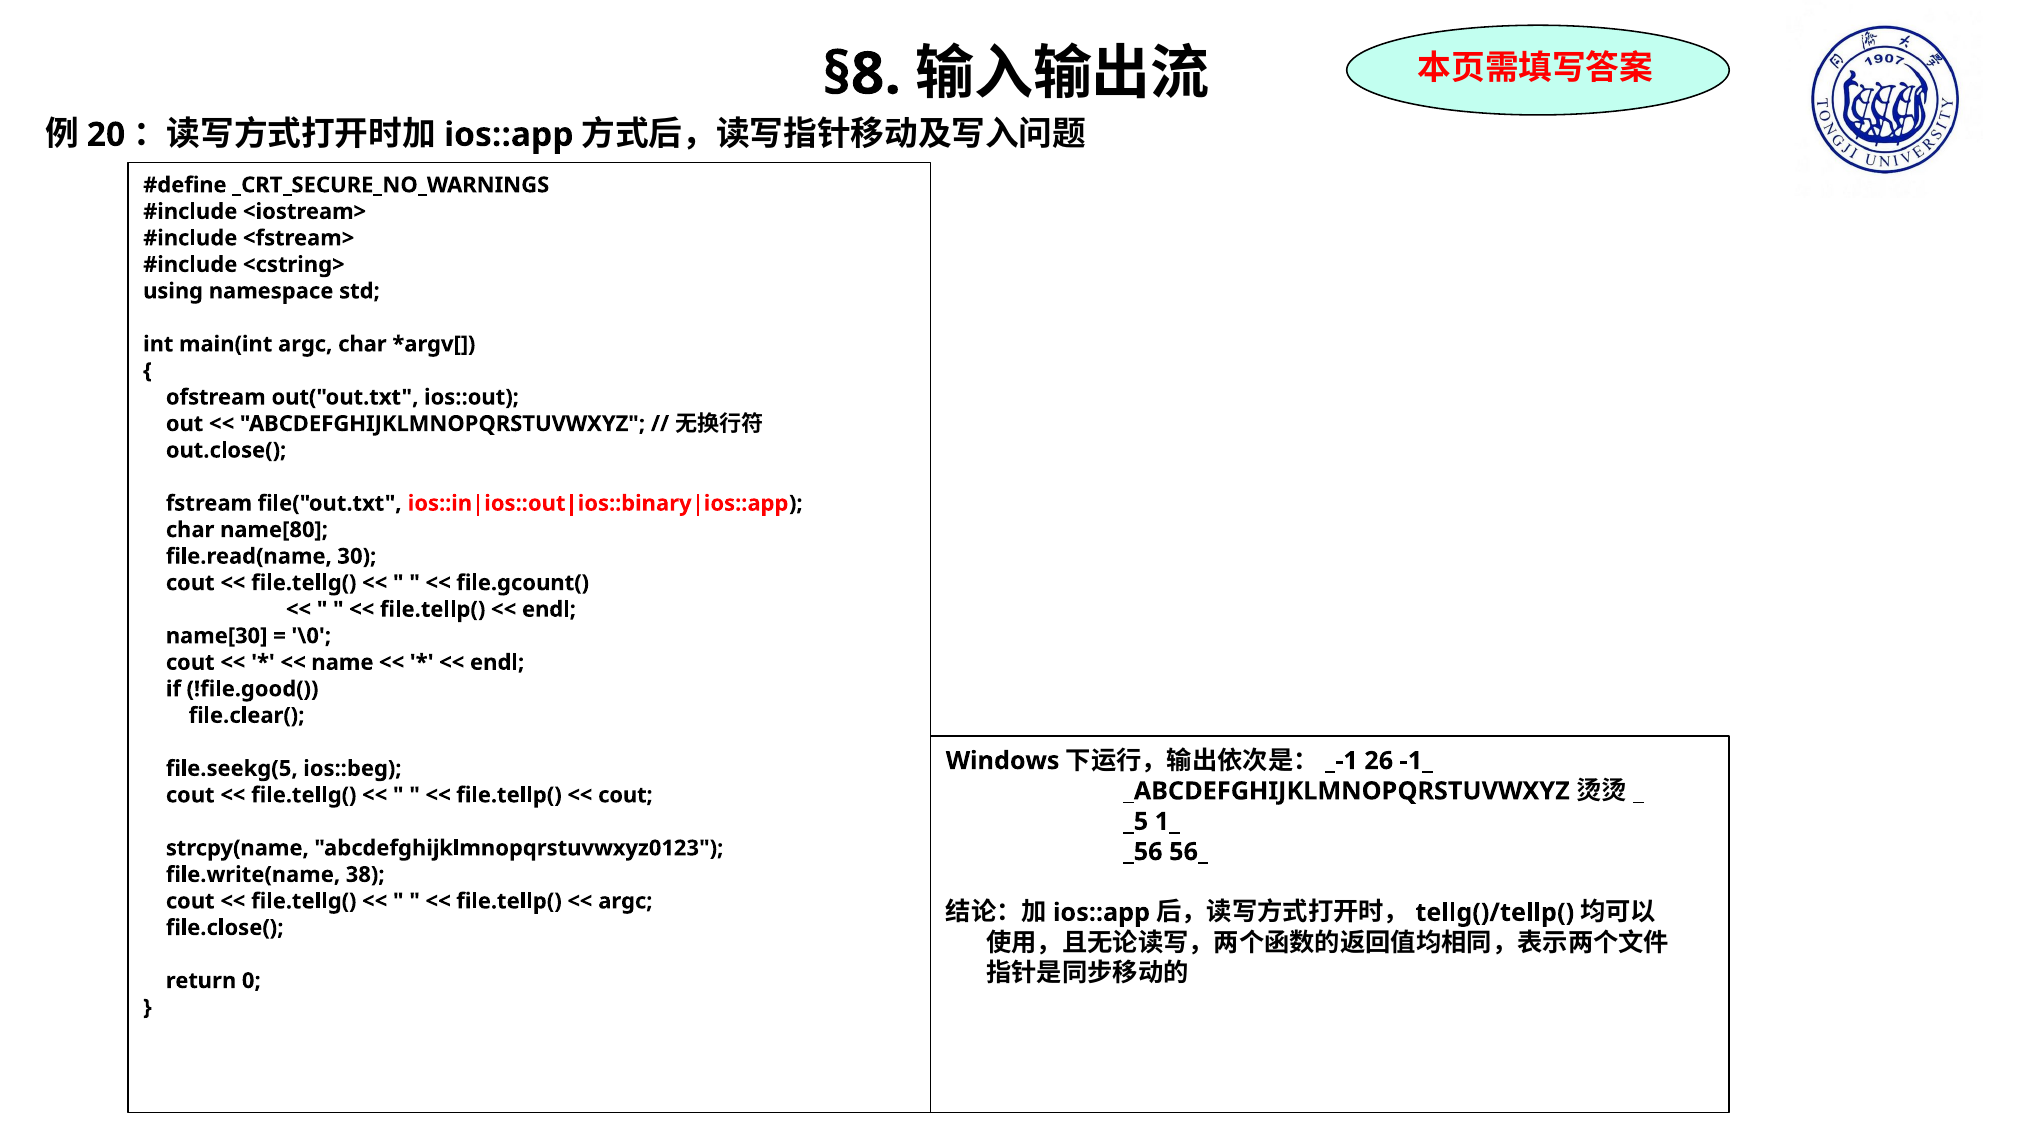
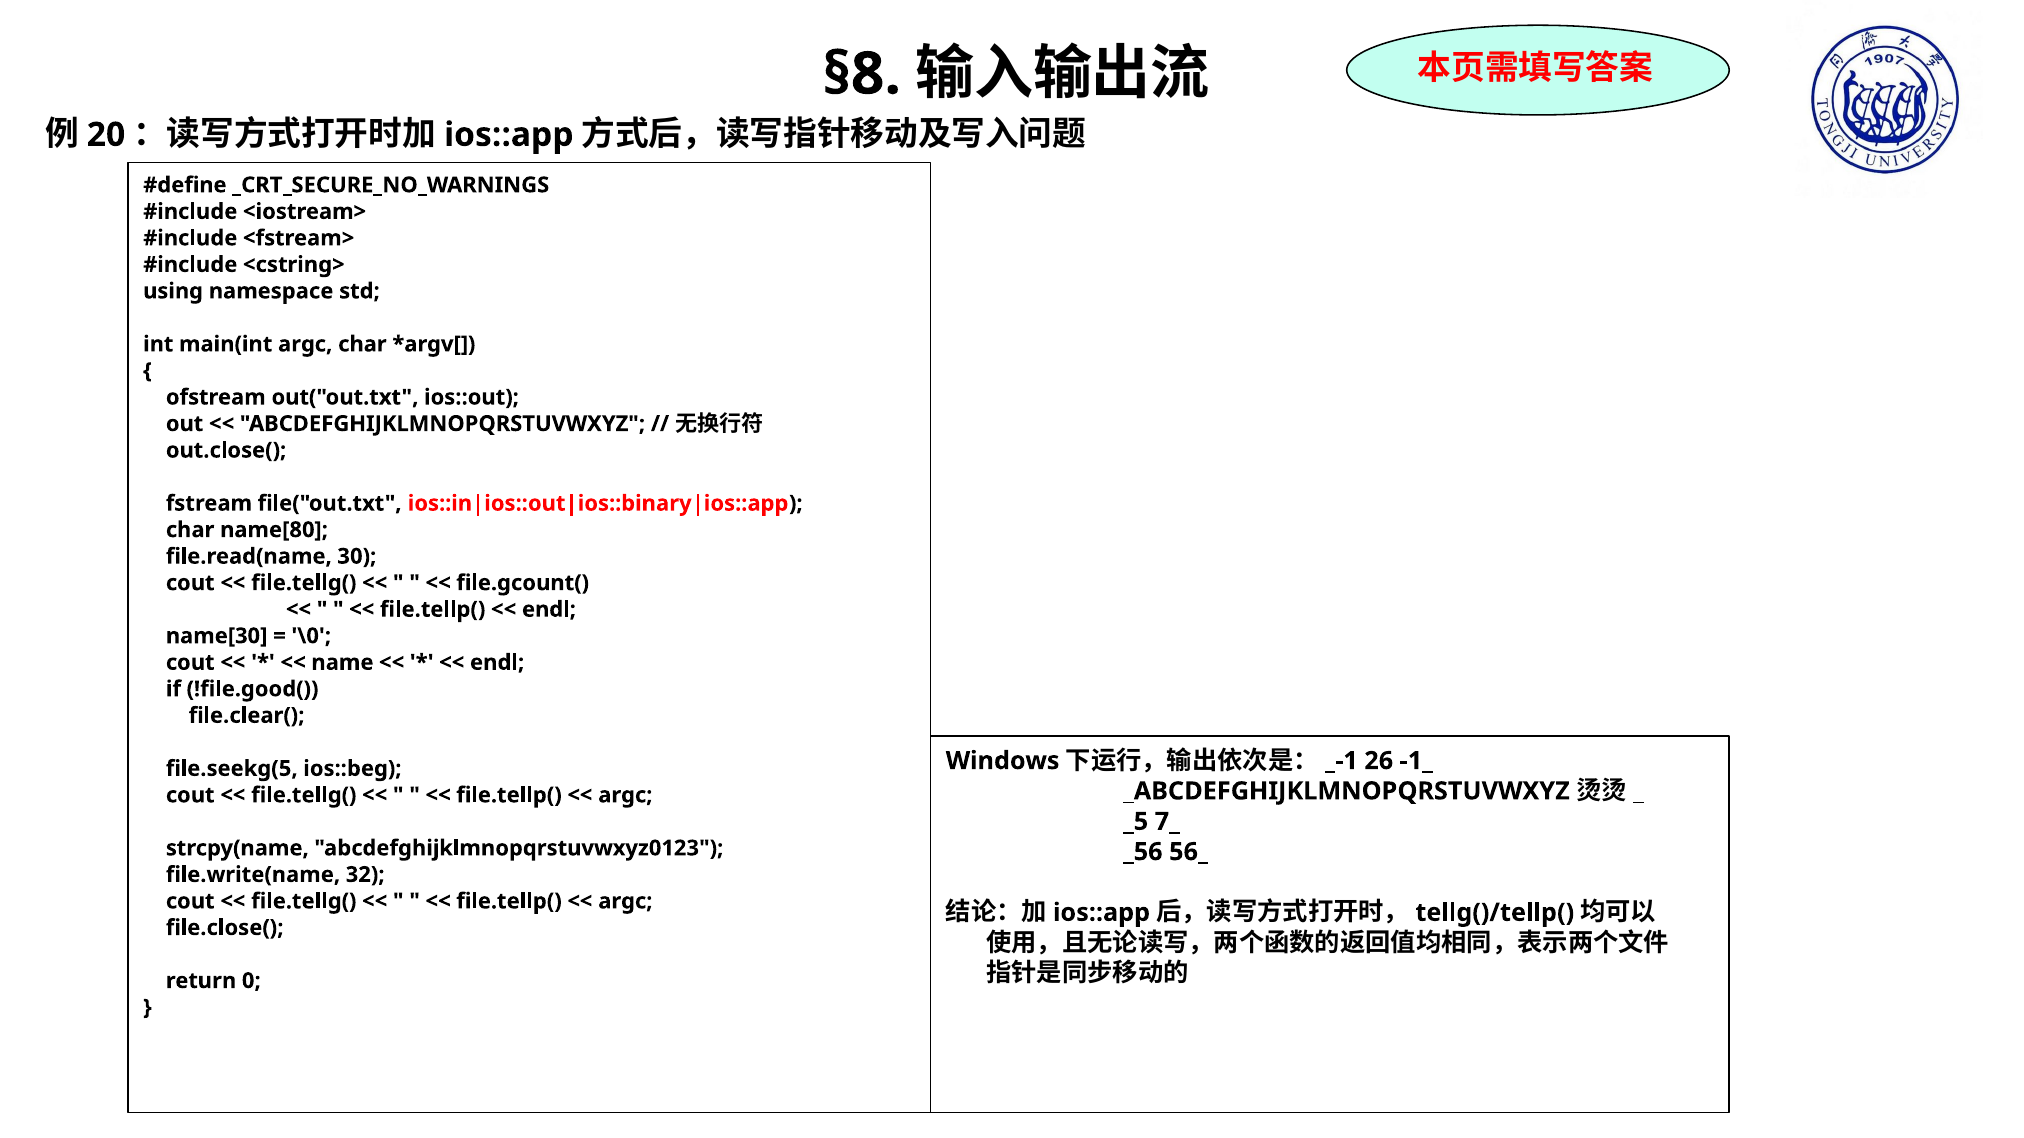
cout: cout -> argc (625, 795)
1_: 1_ -> 7_ (1167, 822)
38: 38 -> 32 (365, 875)
